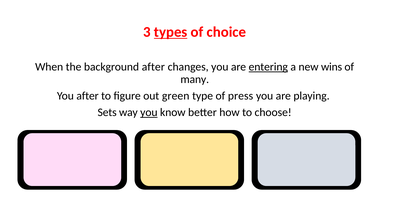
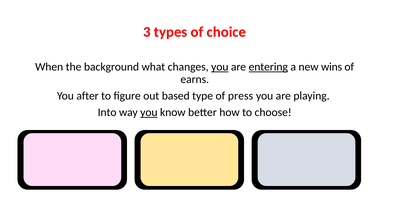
types underline: present -> none (171, 32)
background after: after -> what (153, 67)
you underline: none -> present (220, 67)
many: many -> earns (195, 79)
green: green -> based (176, 96)
Sets: Sets -> Into (107, 113)
